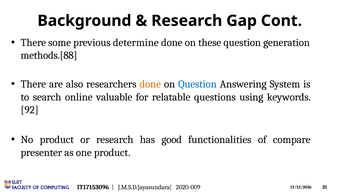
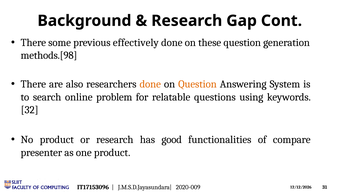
determine: determine -> effectively (136, 43)
methods.[88: methods.[88 -> methods.[98 (49, 55)
Question colour: blue -> orange (197, 84)
valuable: valuable -> problem (114, 97)
92: 92 -> 32 (30, 110)
